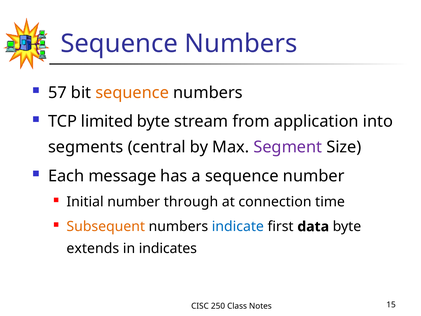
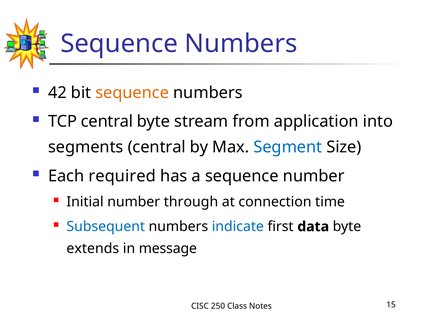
57: 57 -> 42 (57, 93)
TCP limited: limited -> central (107, 121)
Segment colour: purple -> blue (288, 147)
message: message -> required (122, 176)
Subsequent colour: orange -> blue (106, 226)
indicates: indicates -> message (168, 248)
